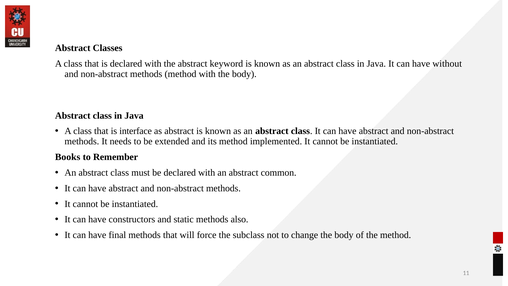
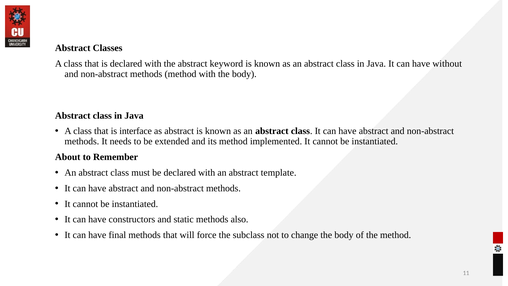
Books: Books -> About (68, 157)
common: common -> template (279, 173)
